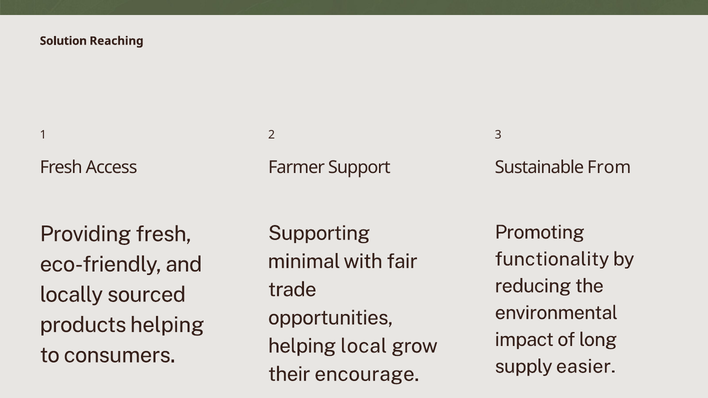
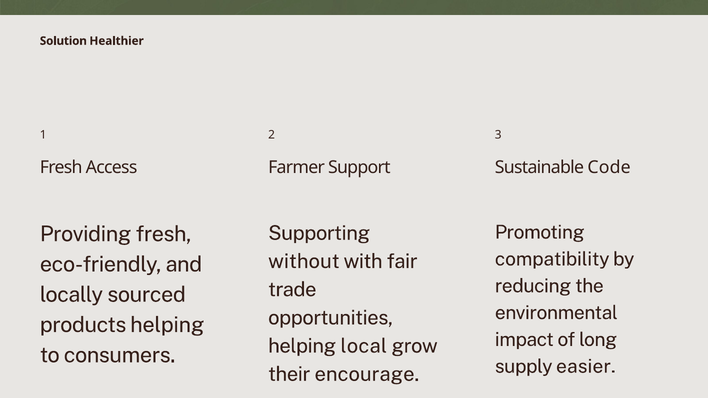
Reaching: Reaching -> Healthier (117, 41)
From: From -> Code (609, 168)
functionality: functionality -> compatibility (552, 259)
minimal: minimal -> without (304, 262)
